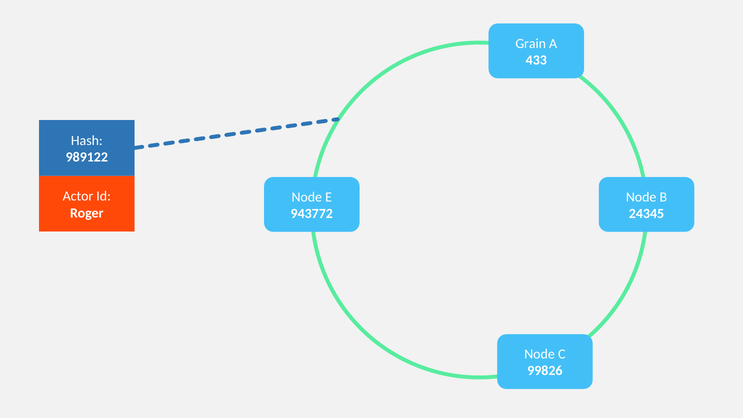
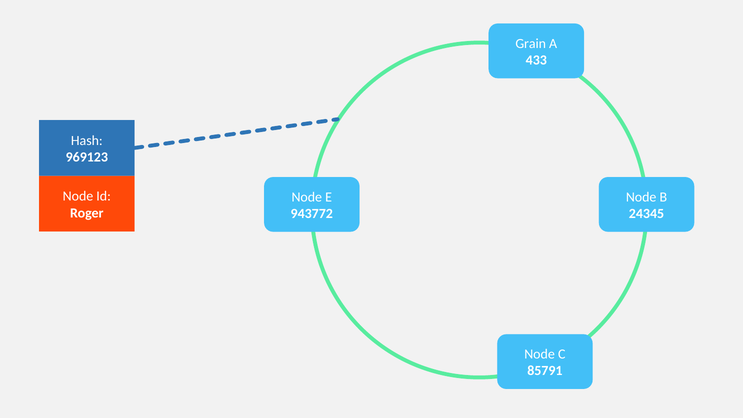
989122: 989122 -> 969123 (87, 157)
Actor: Actor -> Node (78, 196)
99826: 99826 -> 85791 (545, 371)
